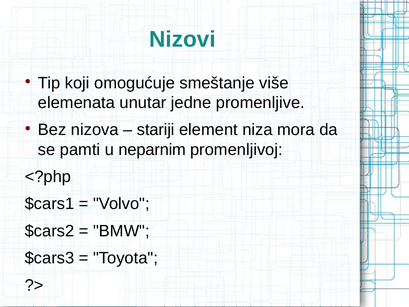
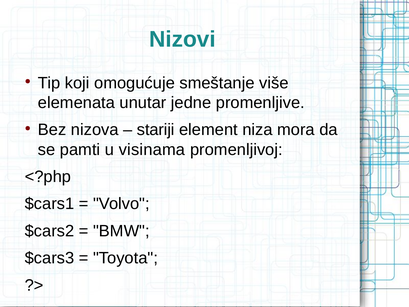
neparnim: neparnim -> visinama (152, 149)
